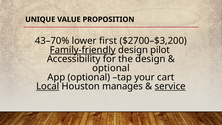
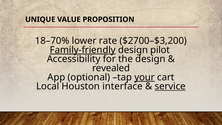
43–70%: 43–70% -> 18–70% (52, 41)
first: first -> rate (108, 41)
optional: optional -> revealed (111, 68)
your underline: none -> present (145, 77)
Local underline: present -> none (48, 86)
manages: manages -> interface (122, 86)
